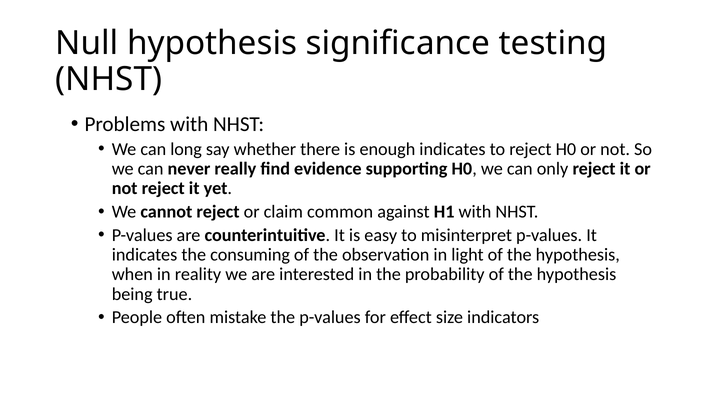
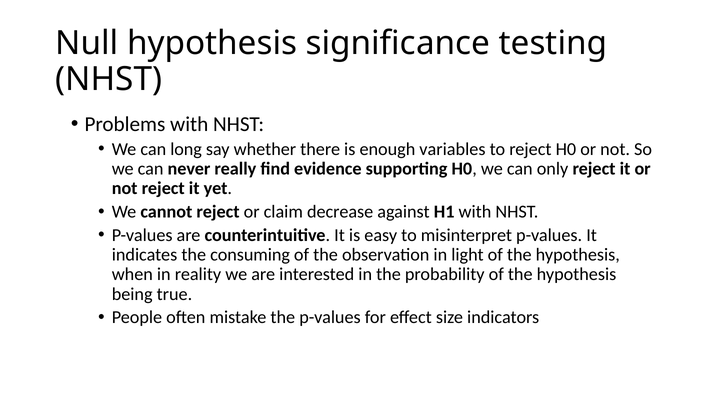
enough indicates: indicates -> variables (452, 149)
common: common -> decrease (340, 212)
